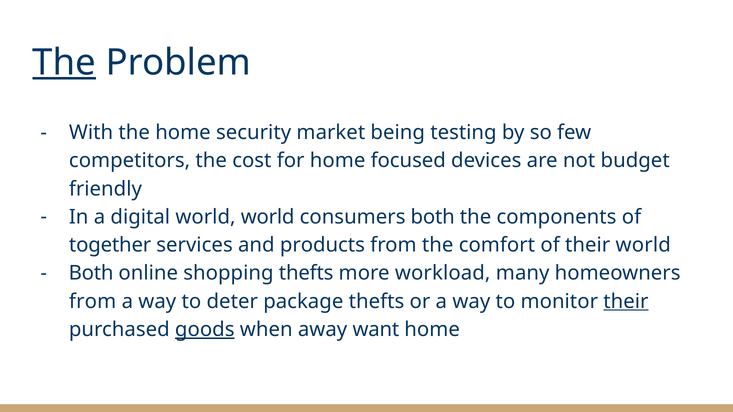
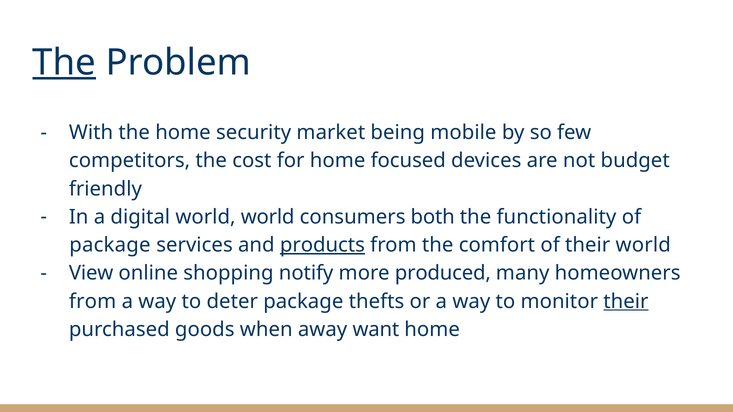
testing: testing -> mobile (463, 133)
components: components -> functionality (556, 217)
together: together -> package (110, 245)
products underline: none -> present (322, 245)
Both: Both -> View (91, 273)
shopping thefts: thefts -> notify (306, 273)
workload: workload -> produced (443, 273)
goods underline: present -> none (205, 330)
